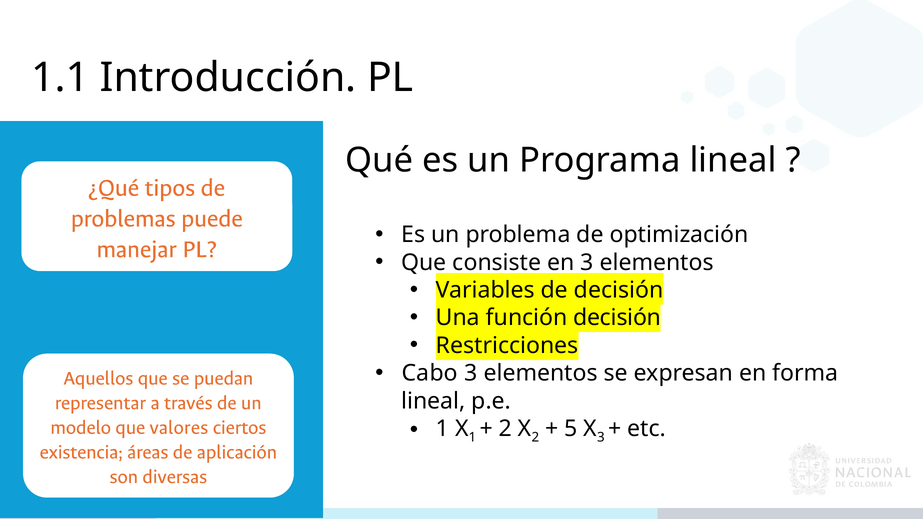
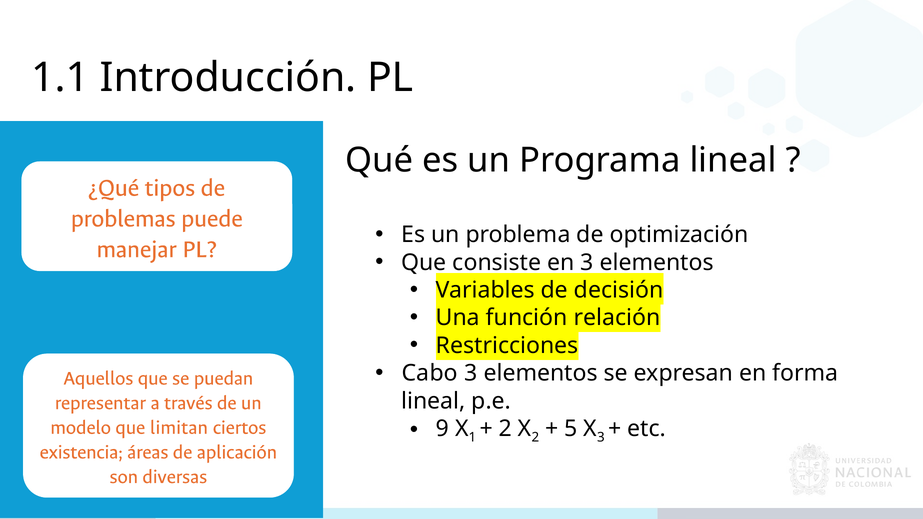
decisión: decisión -> relación (617, 318)
1: 1 -> 9 (442, 429)
valores: valores -> limitan (179, 427)
